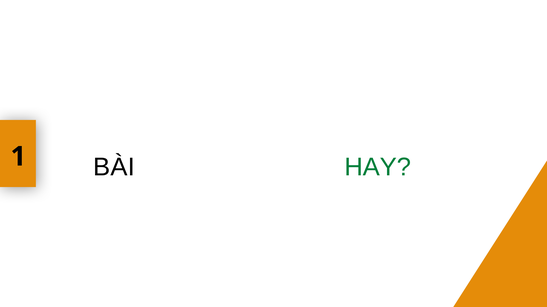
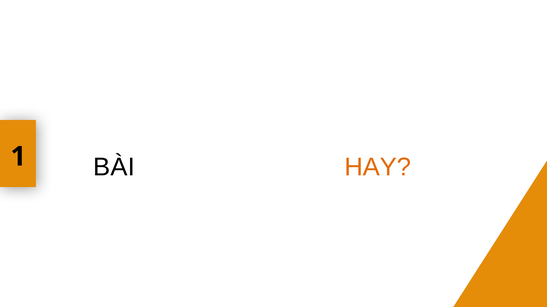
HAY colour: green -> orange (378, 168)
